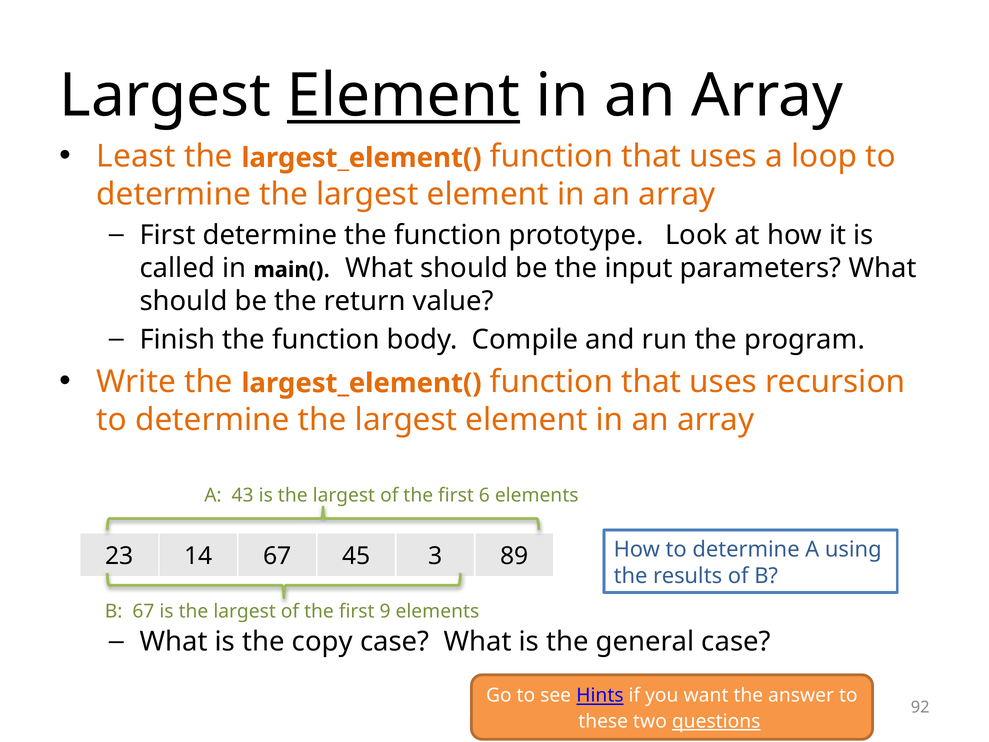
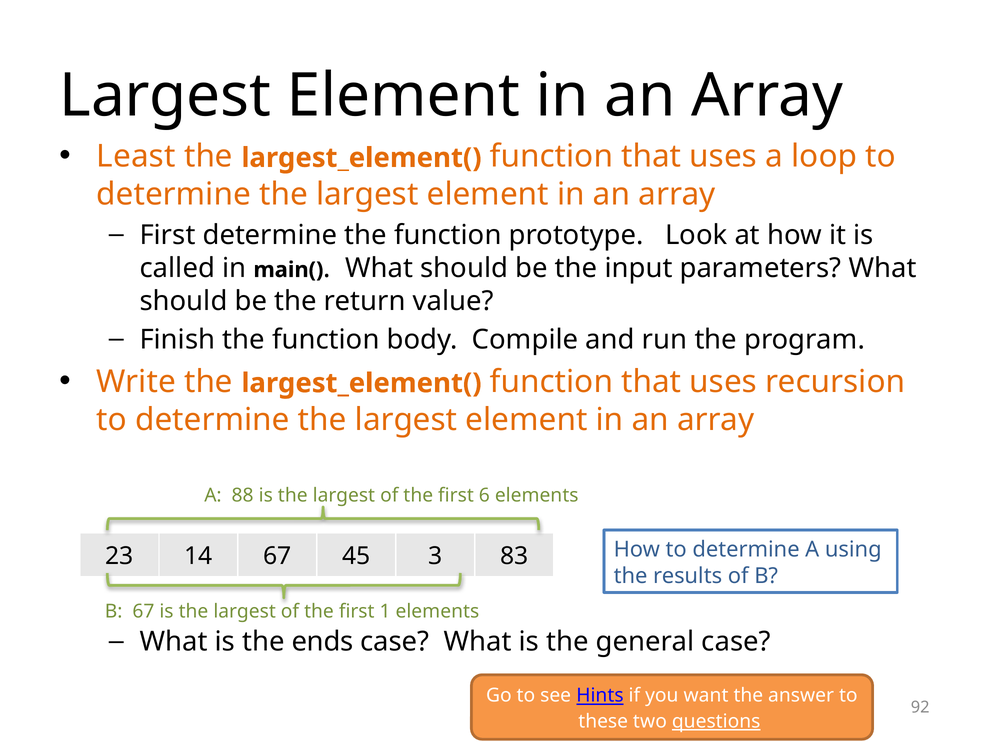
Element underline: present -> none (403, 96)
43: 43 -> 88 (243, 495)
89: 89 -> 83 (514, 556)
9: 9 -> 1 (385, 611)
copy: copy -> ends (322, 642)
